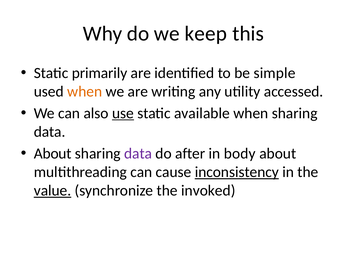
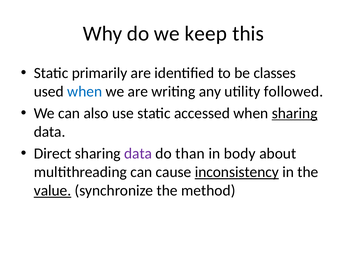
simple: simple -> classes (275, 73)
when colour: orange -> blue (85, 91)
accessed: accessed -> followed (294, 91)
use underline: present -> none (123, 113)
available: available -> accessed (202, 113)
sharing underline: none -> present (295, 113)
About: About -> Direct (53, 153)
after: after -> than (190, 153)
invoked: invoked -> method (208, 190)
